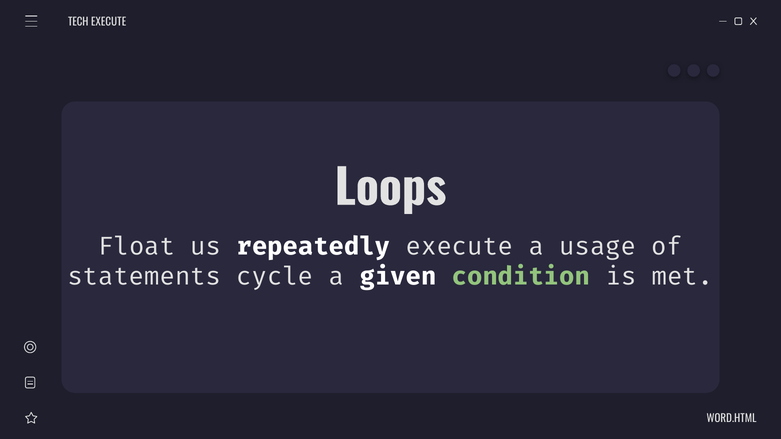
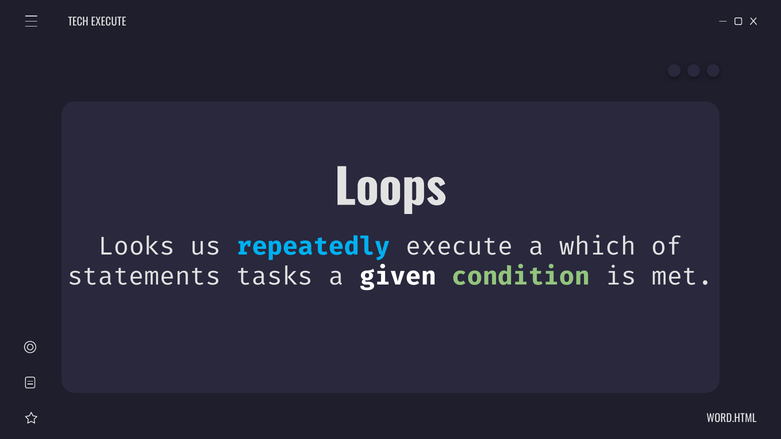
Float: Float -> Looks (137, 247)
repeatedly colour: white -> light blue (313, 247)
usage: usage -> which (598, 247)
cycle: cycle -> tasks (275, 277)
